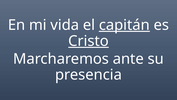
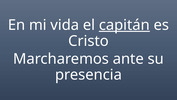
Cristo underline: present -> none (88, 41)
